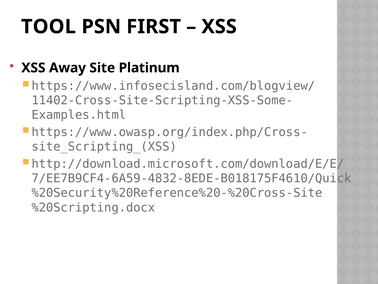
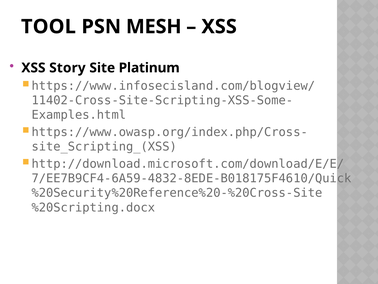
FIRST: FIRST -> MESH (154, 27)
Away: Away -> Story (67, 68)
